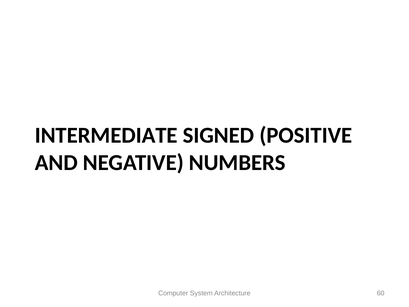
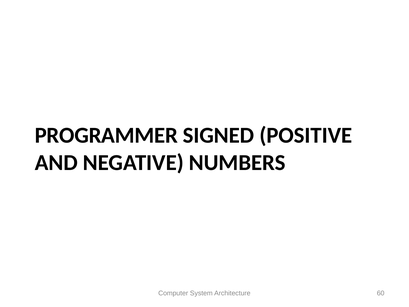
INTERMEDIATE: INTERMEDIATE -> PROGRAMMER (106, 135)
